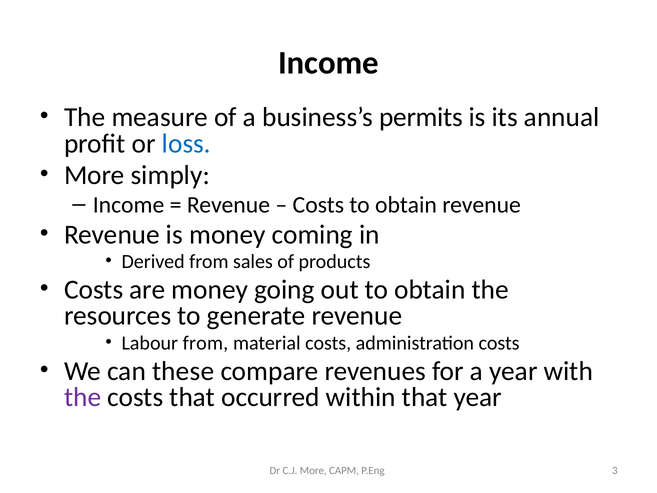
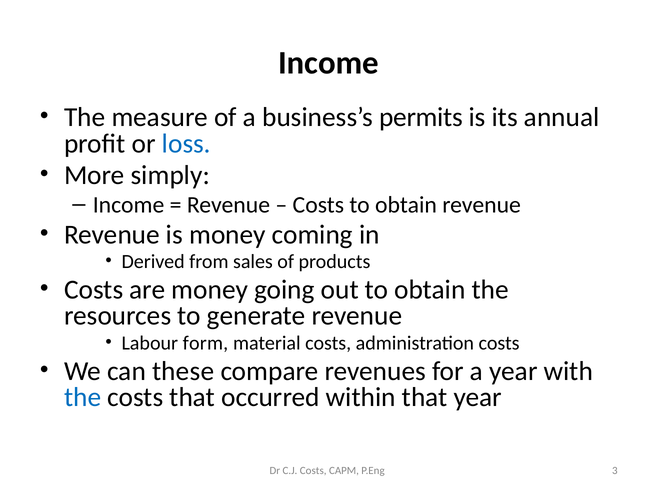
Labour from: from -> form (205, 343)
the colour: purple -> blue (83, 397)
C.J More: More -> Costs (313, 471)
